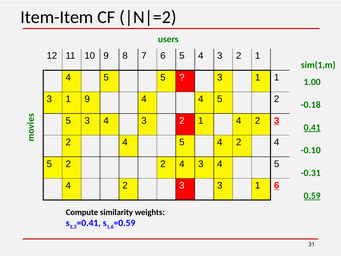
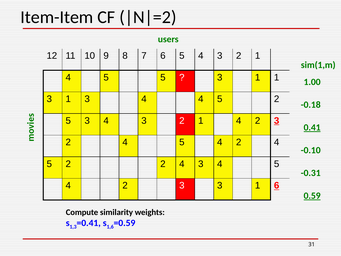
3 1 9: 9 -> 3 (87, 99)
